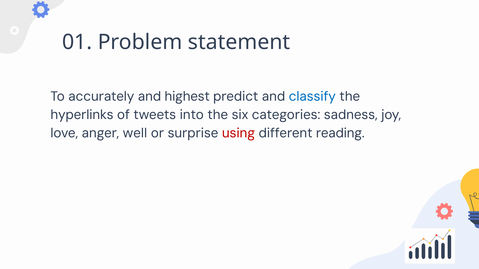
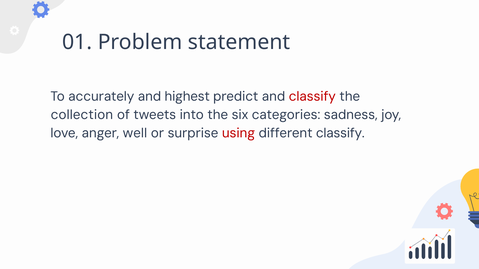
classify colour: blue -> red (312, 97)
hyperlinks: hyperlinks -> collection (82, 115)
different reading: reading -> classify (340, 133)
